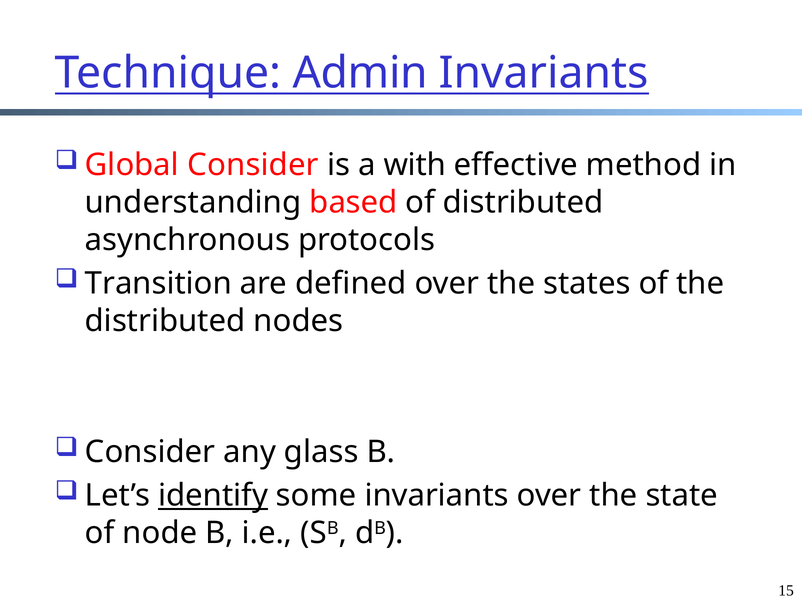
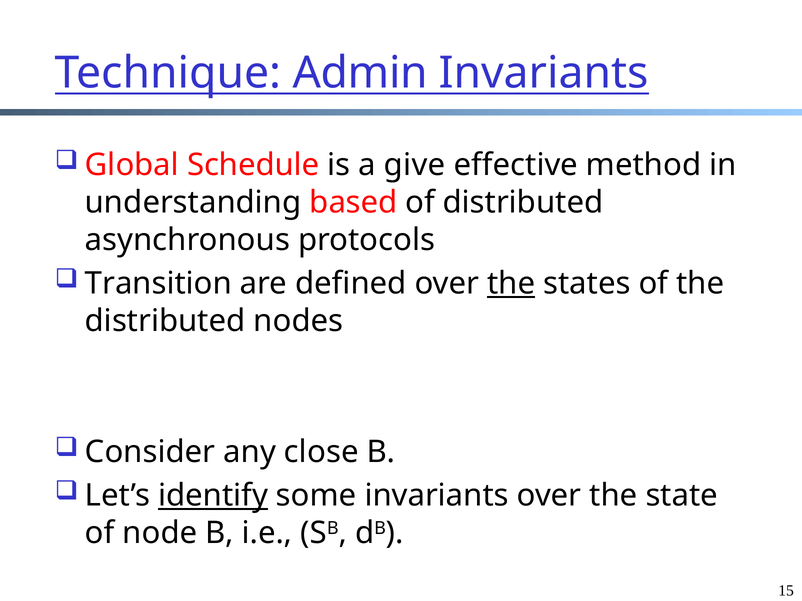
Global Consider: Consider -> Schedule (253, 165)
with: with -> give (415, 165)
the underline: none -> present (511, 284)
glass: glass -> close (321, 452)
